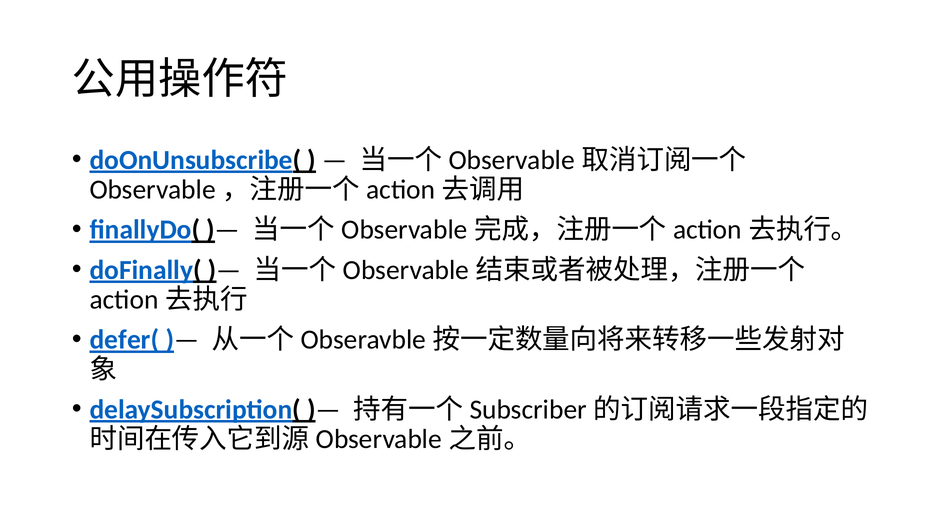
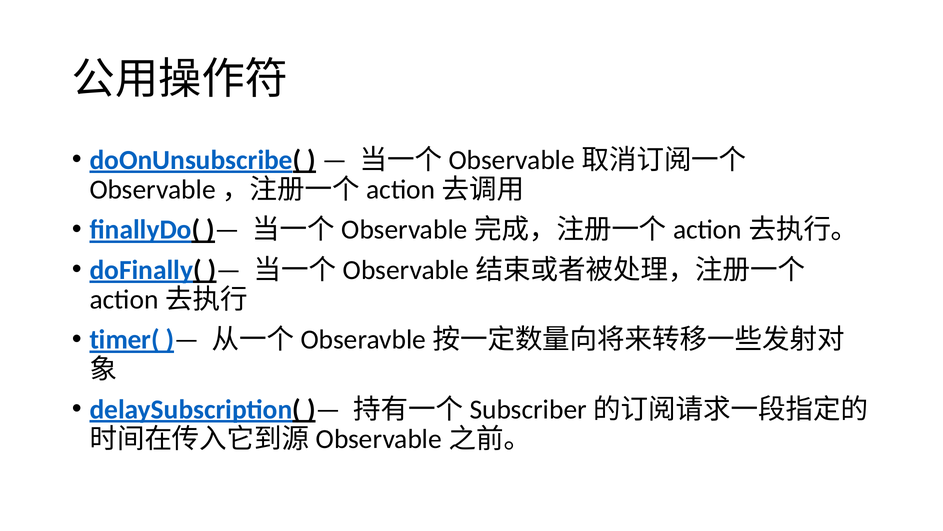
defer(: defer( -> timer( (125, 339)
